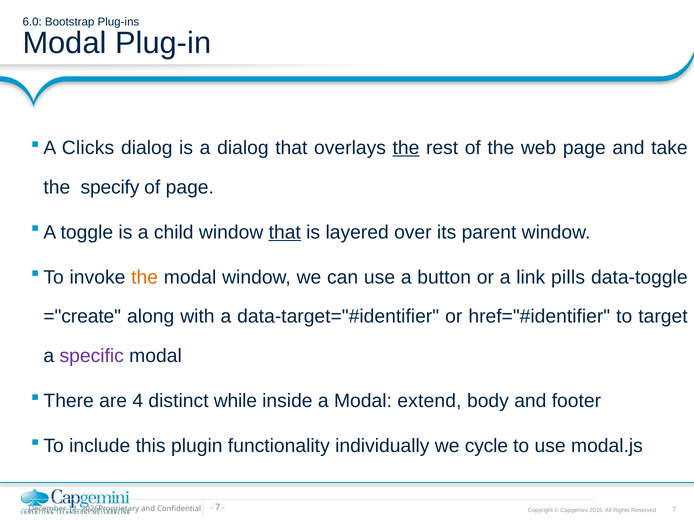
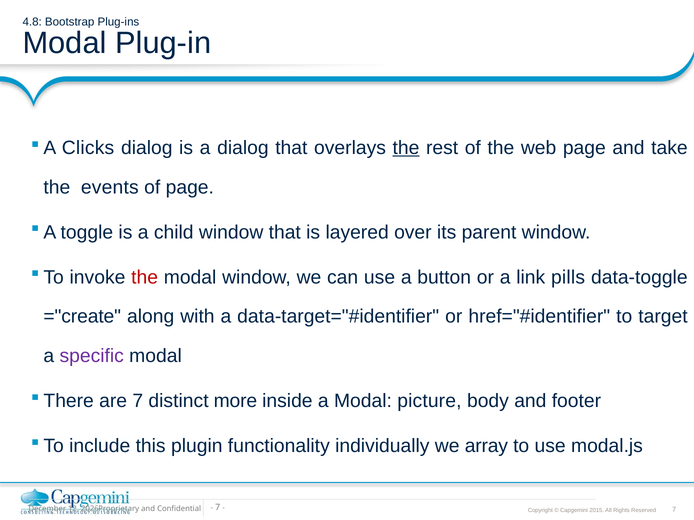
6.0: 6.0 -> 4.8 (32, 22)
specify: specify -> events (110, 187)
that underline: present -> none (285, 232)
the colour: orange -> red (145, 278)
are 4: 4 -> 7 (138, 401)
while: while -> more (235, 401)
extend: extend -> picture (429, 401)
cycle: cycle -> array (486, 446)
